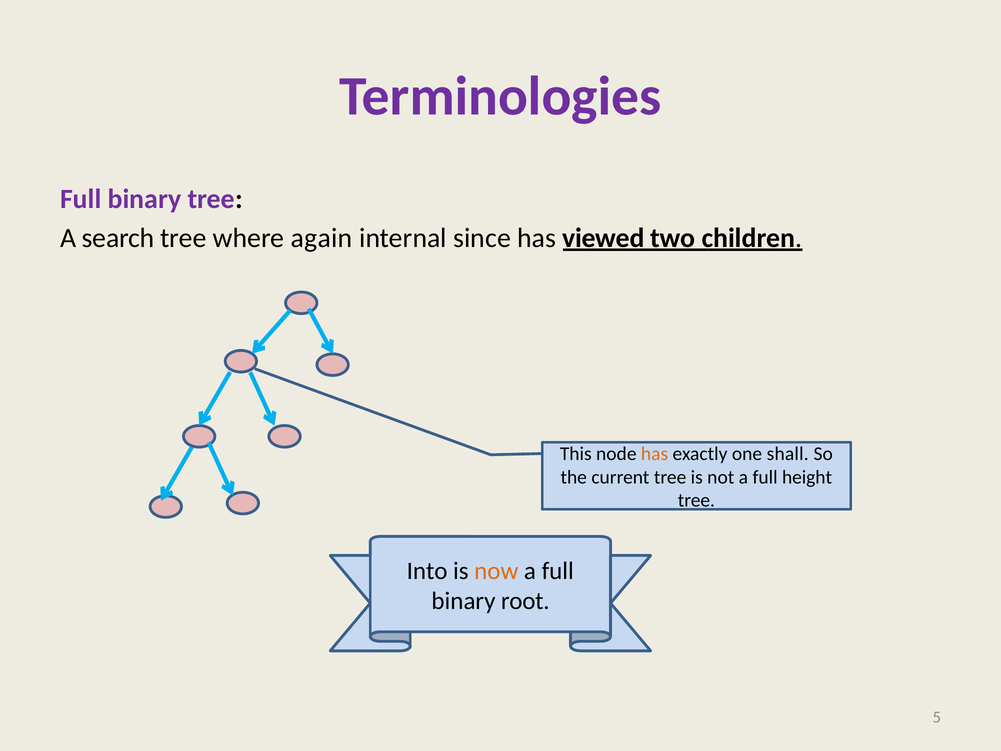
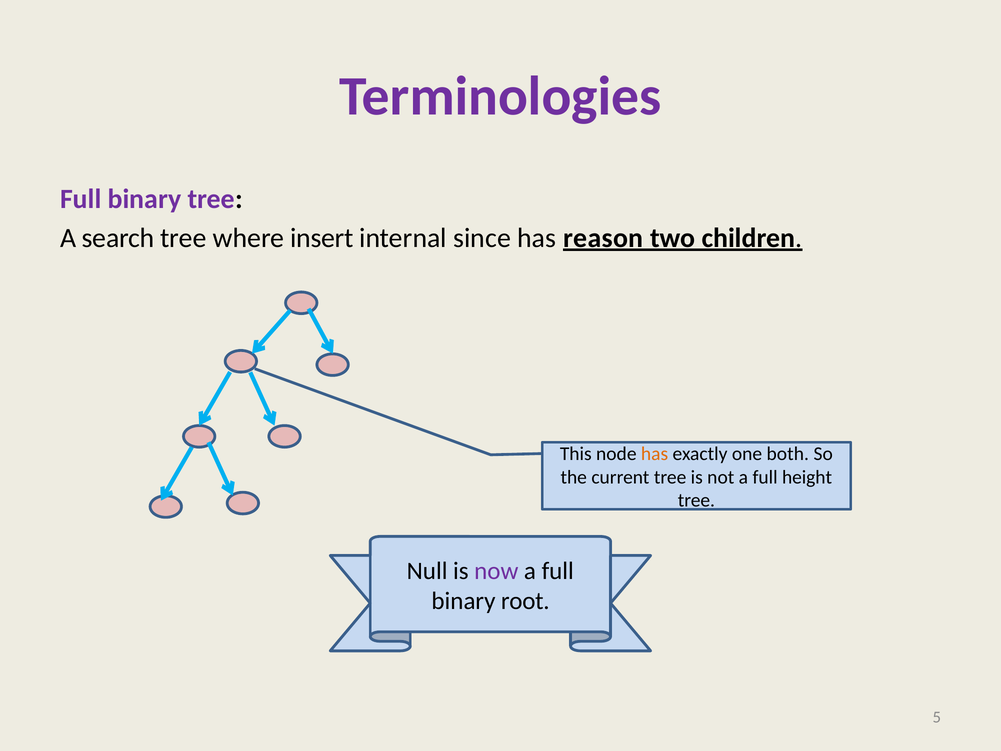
again: again -> insert (322, 238)
viewed: viewed -> reason (603, 238)
shall: shall -> both (788, 454)
Into: Into -> Null (427, 571)
now colour: orange -> purple (496, 571)
